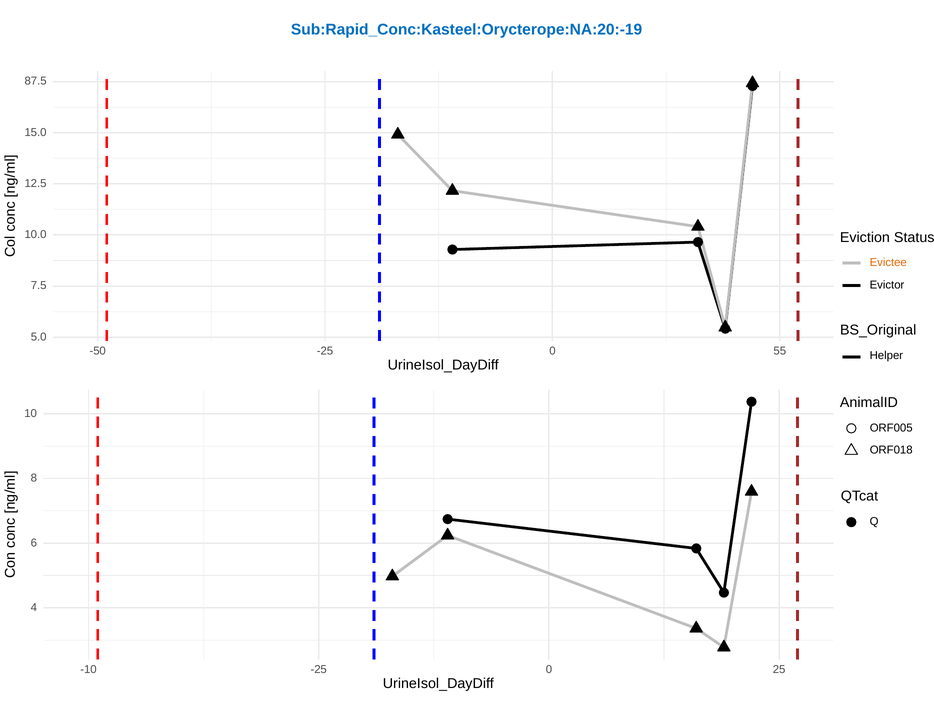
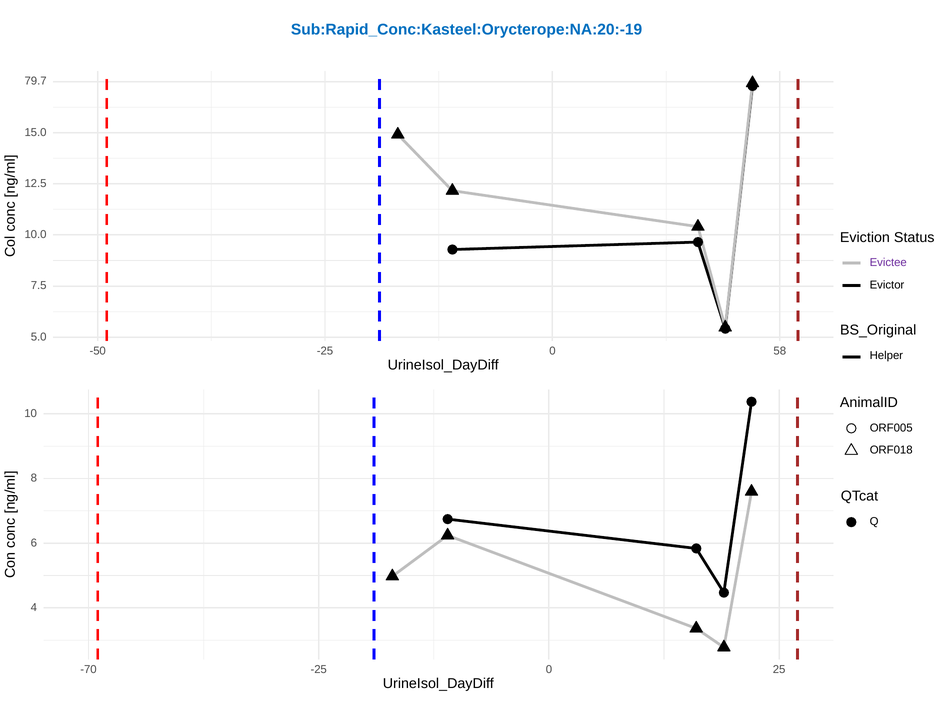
87.5: 87.5 -> 79.7 (36, 81)
Evictee colour: orange -> purple (888, 262)
55: 55 -> 58 (780, 351)
-10: -10 -> -70 (88, 669)
